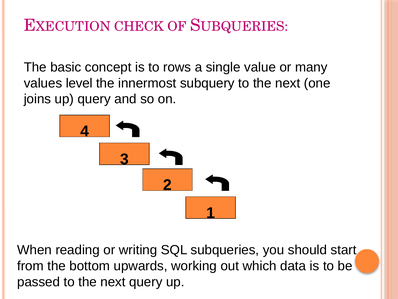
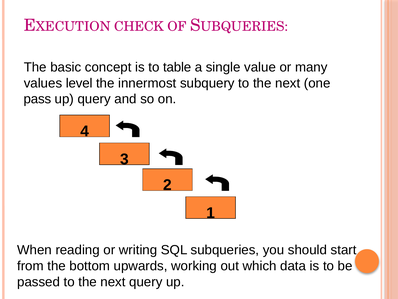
rows: rows -> table (177, 67)
joins: joins -> pass (37, 99)
